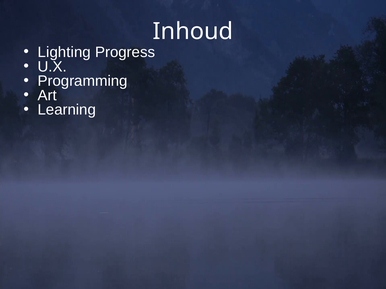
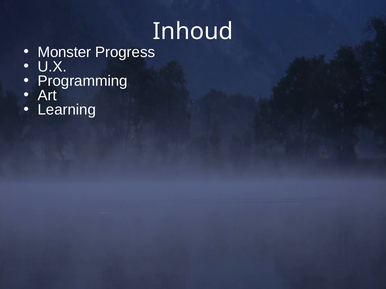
Lighting: Lighting -> Monster (64, 52)
